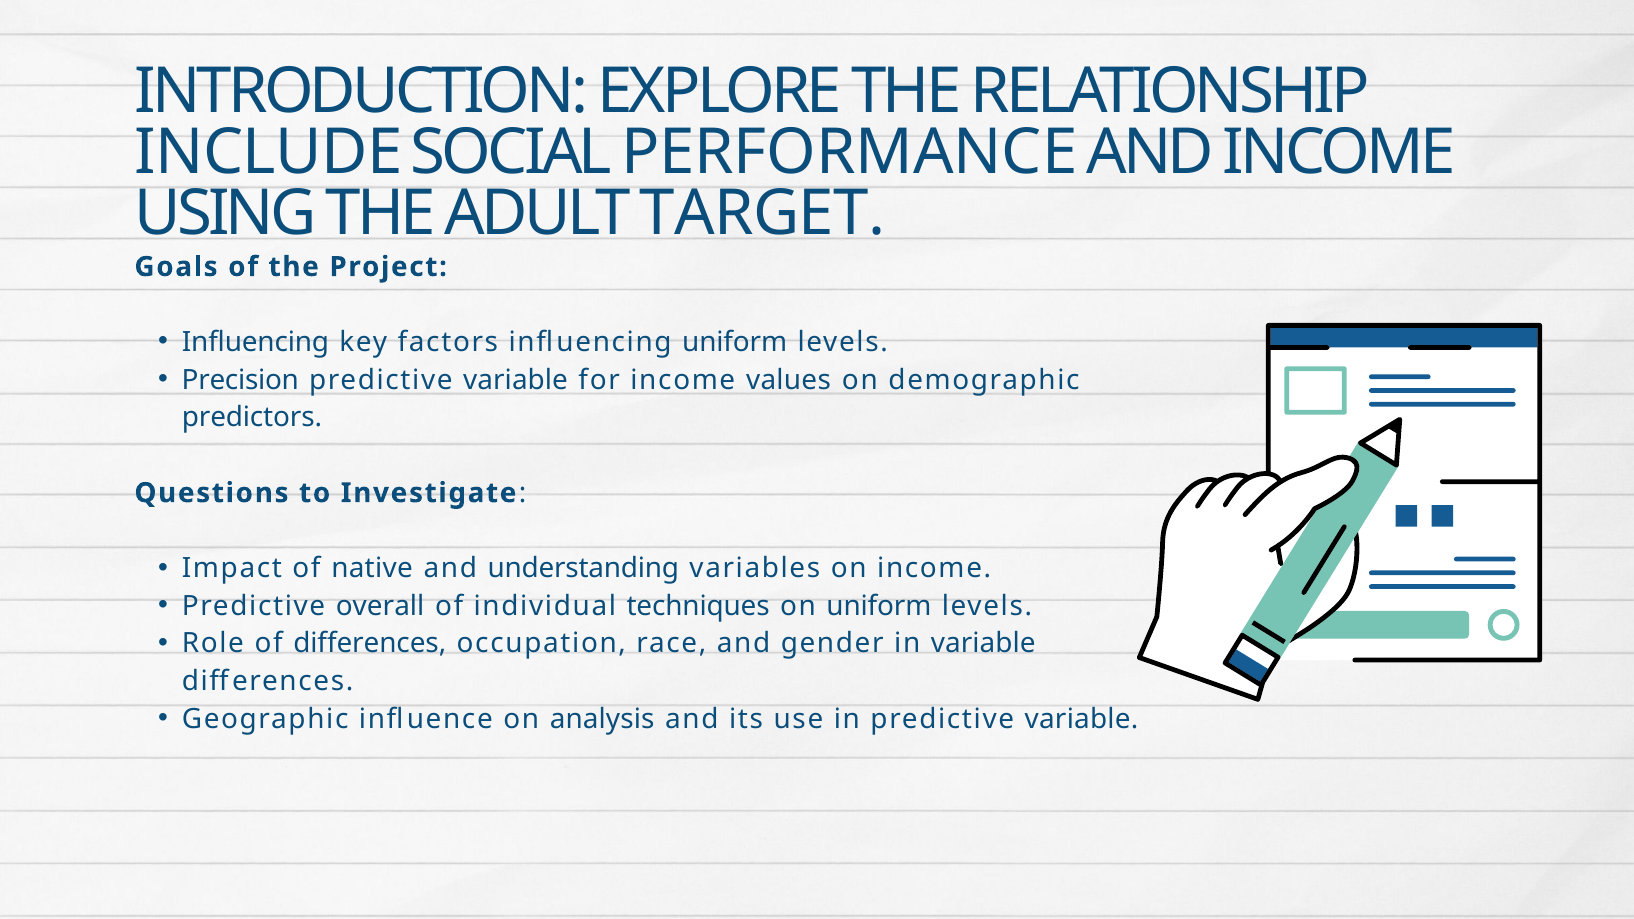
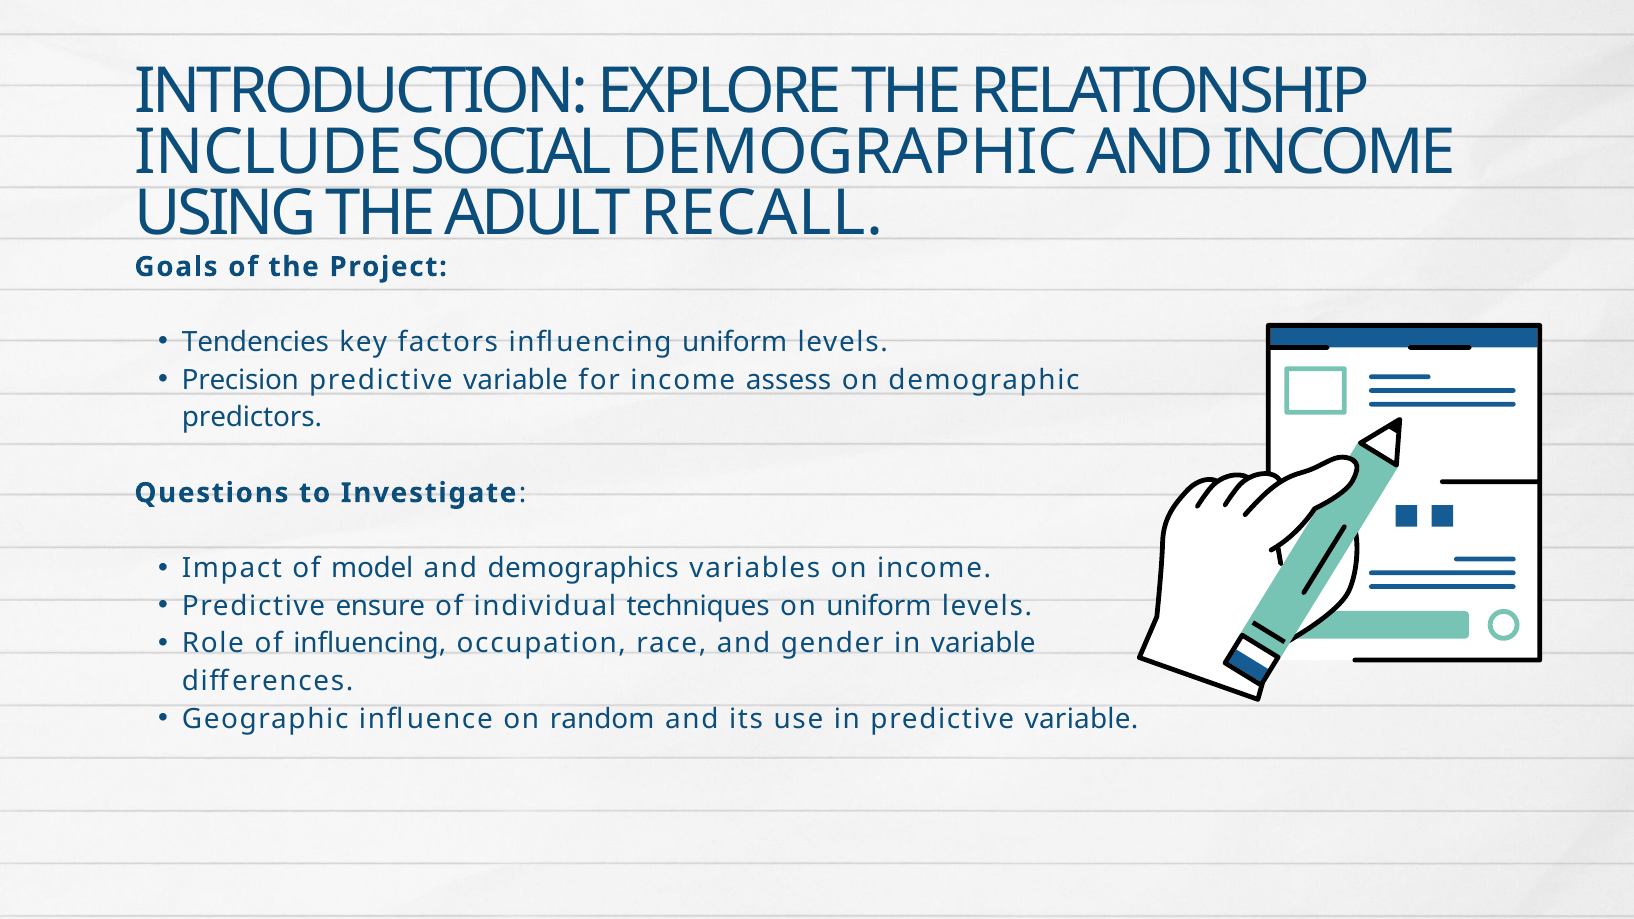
SOCIAL PERFORMANCE: PERFORMANCE -> DEMOGRAPHIC (849, 152)
TARGET: TARGET -> RECALL (762, 213)
Influencing: Influencing -> Tendencies (255, 342)
values: values -> assess (789, 380)
native: native -> model (372, 568)
understanding: understanding -> demographics (583, 568)
overall: overall -> ensure (380, 606)
of differences: differences -> influencing (370, 644)
analysis: analysis -> random (602, 719)
